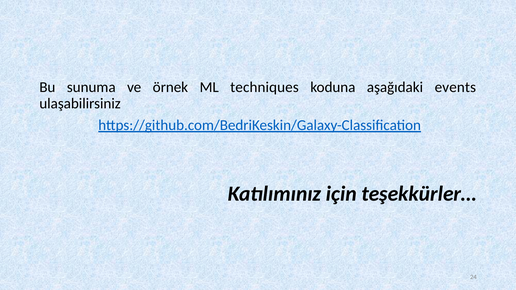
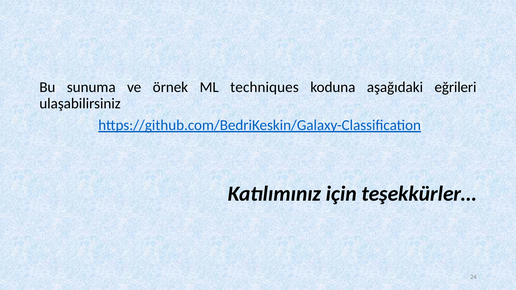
events: events -> eğrileri (456, 87)
